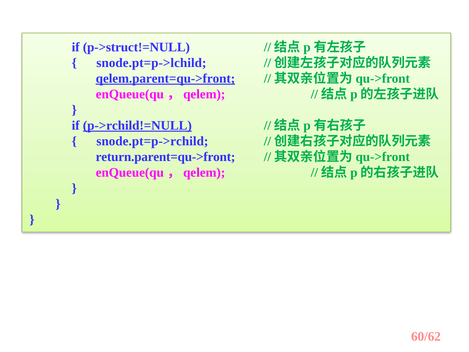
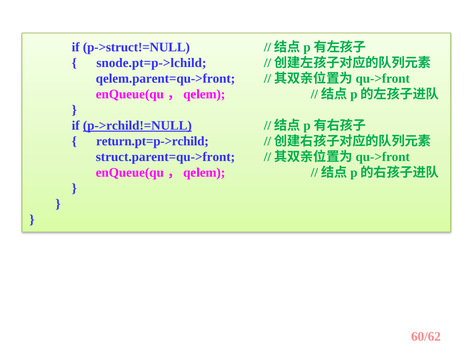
qelem.parent=qu->front underline: present -> none (165, 79)
snode.pt=p->rchild: snode.pt=p->rchild -> return.pt=p->rchild (152, 141)
return.parent=qu->front: return.parent=qu->front -> struct.parent=qu->front (165, 157)
